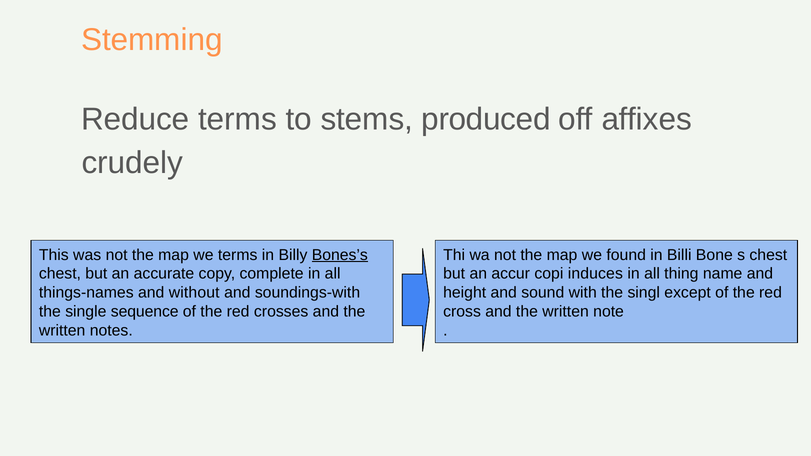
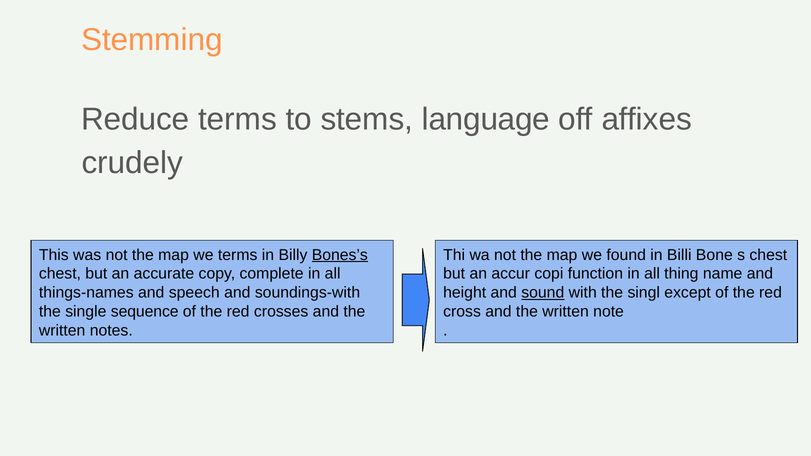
produced: produced -> language (486, 119)
induces: induces -> function (595, 274)
without: without -> speech (194, 293)
sound underline: none -> present (543, 293)
